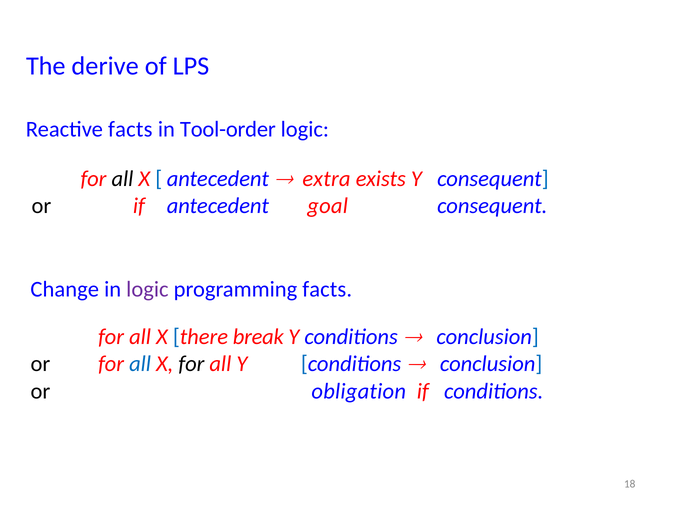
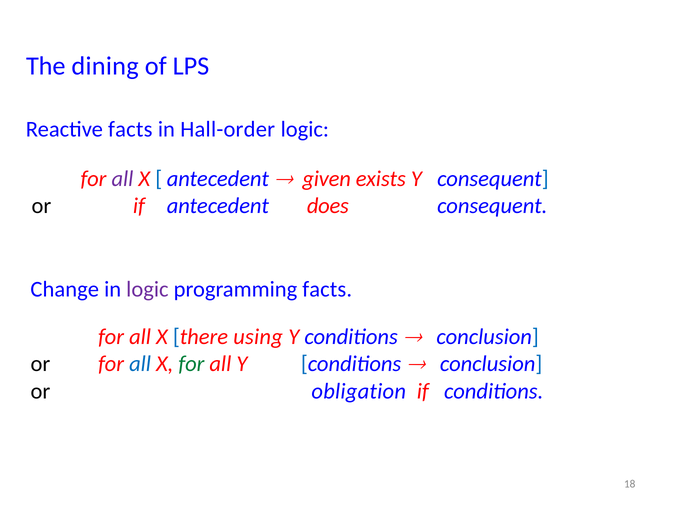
derive: derive -> dining (105, 66)
Tool-order: Tool-order -> Hall-order (228, 129)
all colour: black -> purple (122, 179)
extra: extra -> given (327, 179)
goal: goal -> does (328, 206)
break: break -> using (258, 337)
for colour: black -> green (191, 364)
